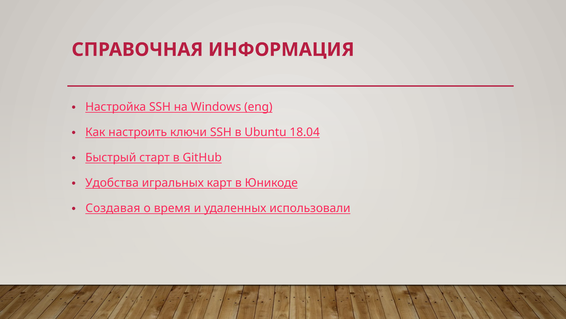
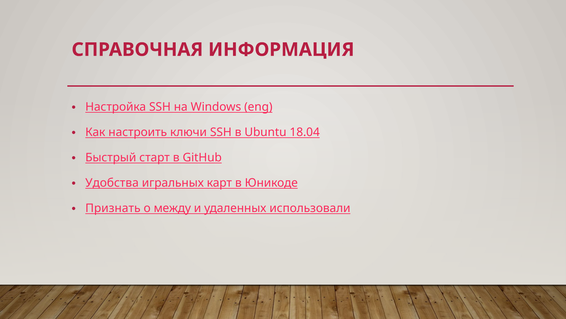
Создавая: Создавая -> Признать (113, 208)
время: время -> между (172, 208)
